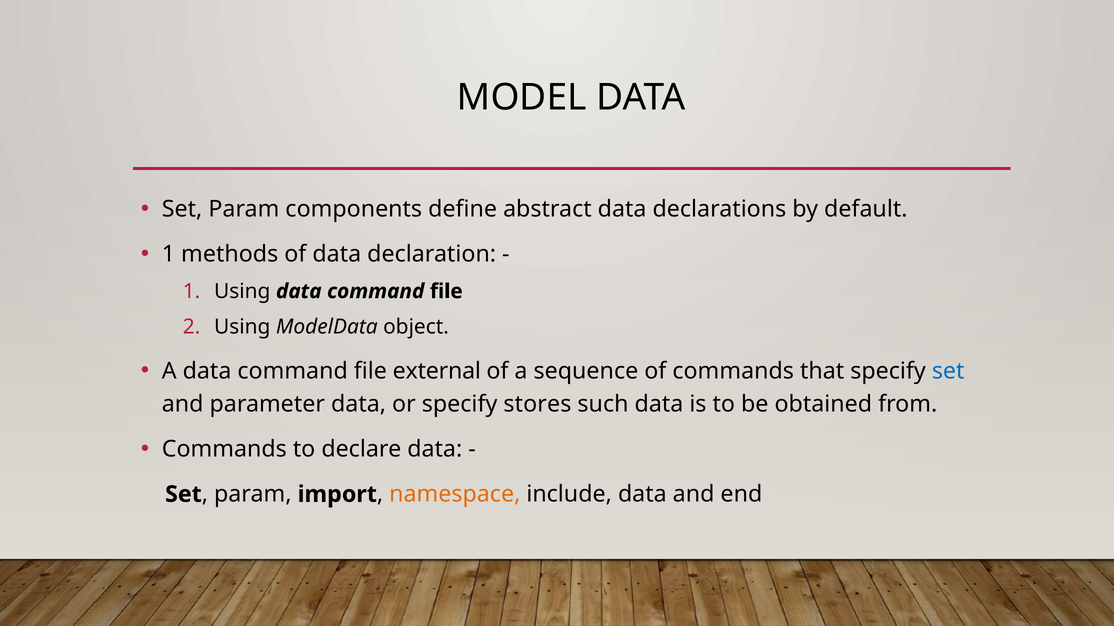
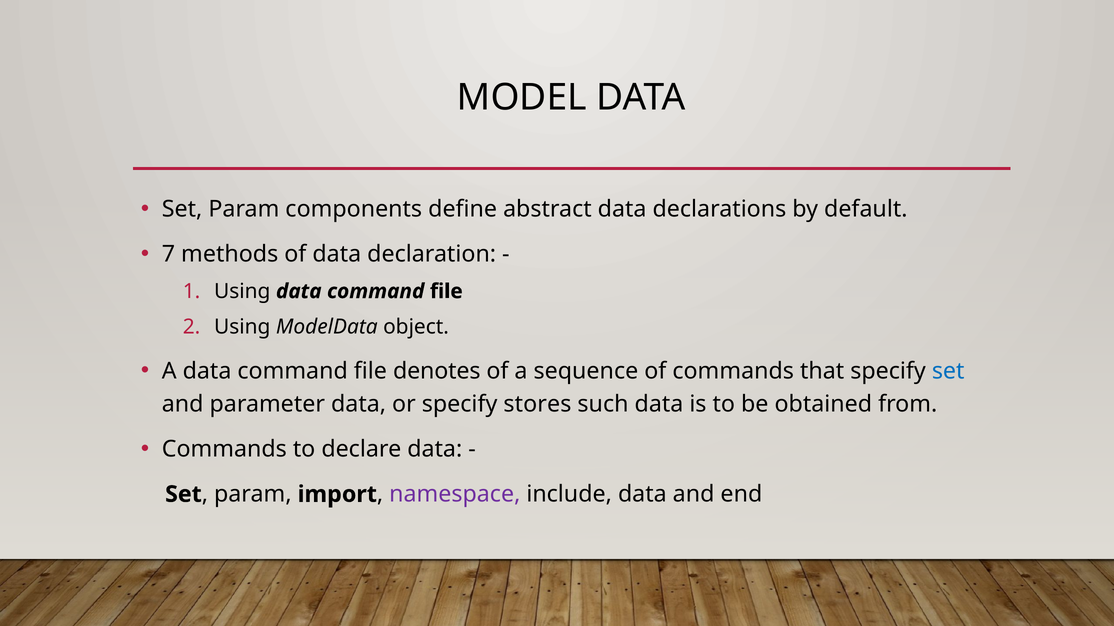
1: 1 -> 7 (169, 254)
external: external -> denotes (437, 371)
namespace colour: orange -> purple (455, 495)
